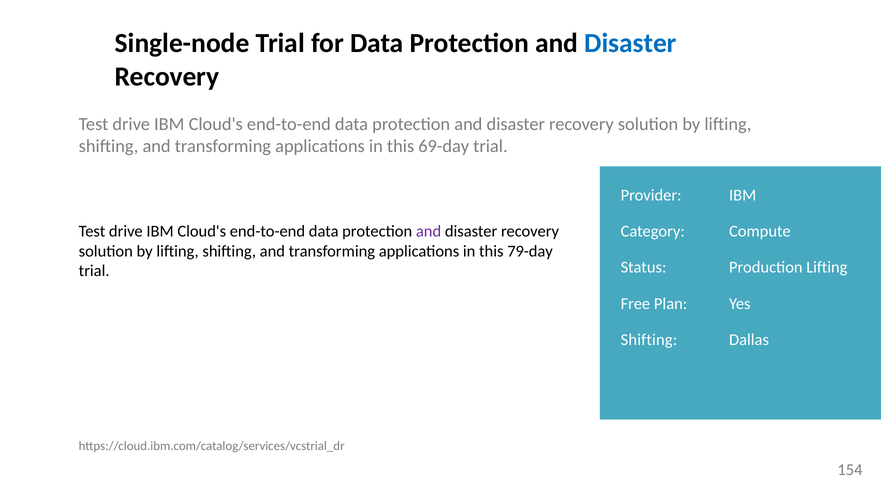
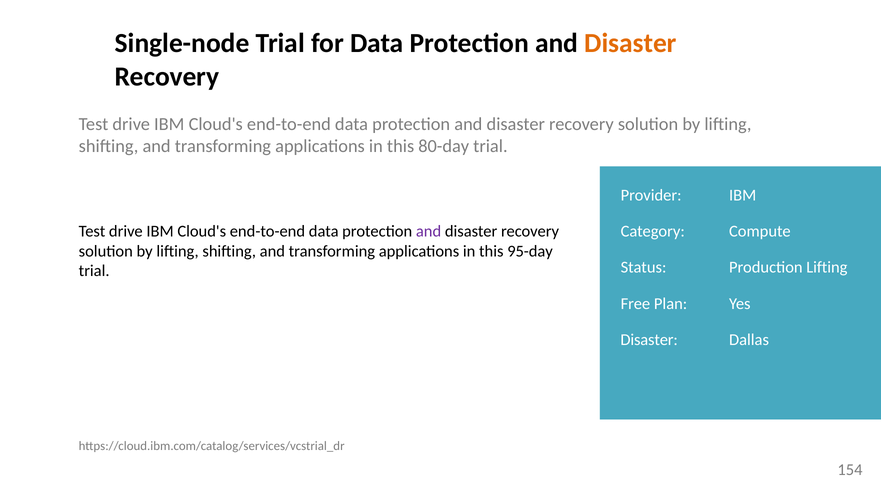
Disaster colour: blue -> orange (631, 43)
69-day: 69-day -> 80-day (444, 146)
79-day: 79-day -> 95-day (530, 251)
Shifting: Shifting -> Disaster (649, 339)
